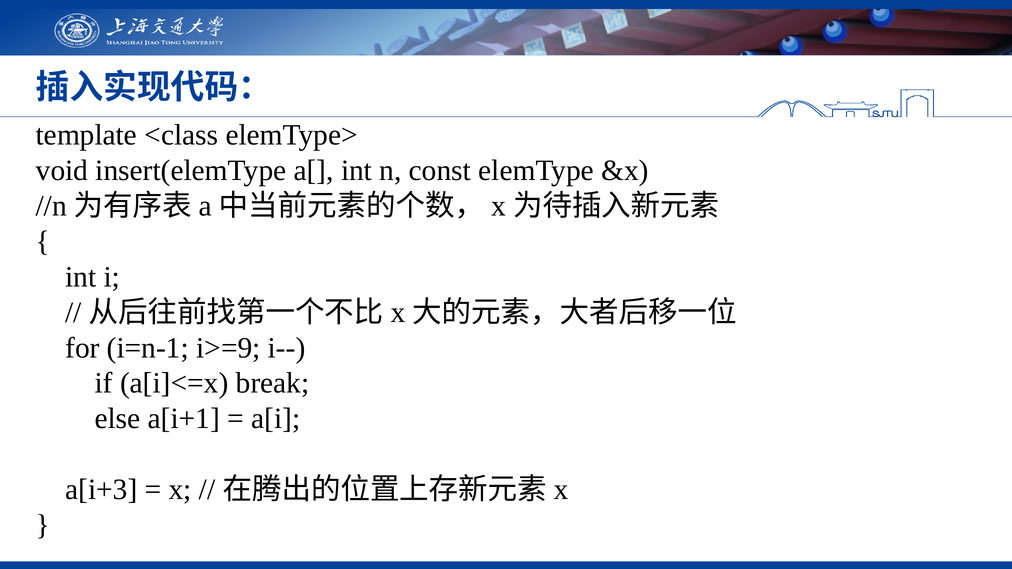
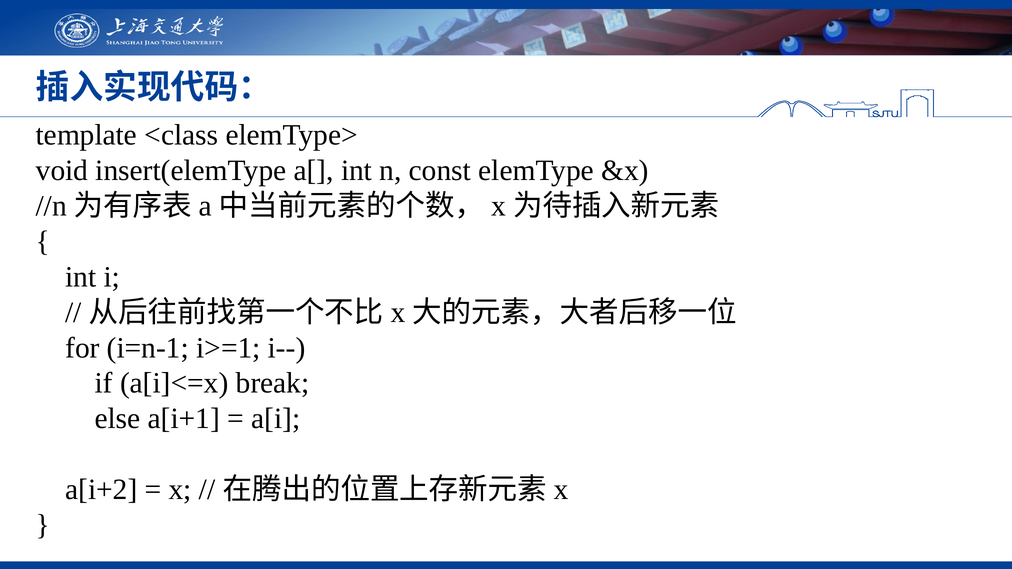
i>=9: i>=9 -> i>=1 (228, 348)
a[i+3: a[i+3 -> a[i+2 (101, 490)
